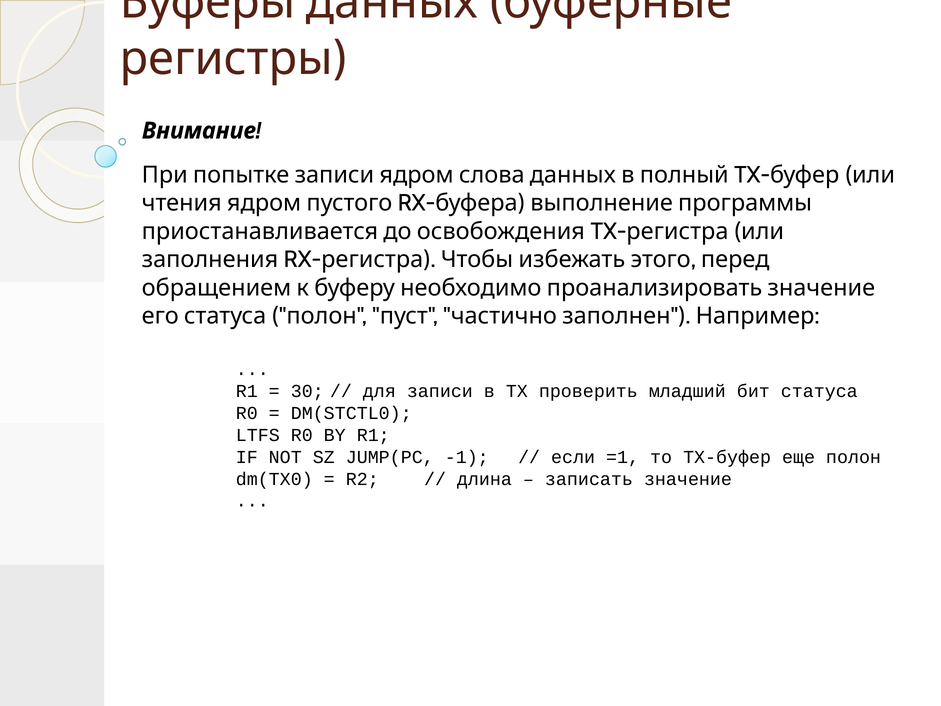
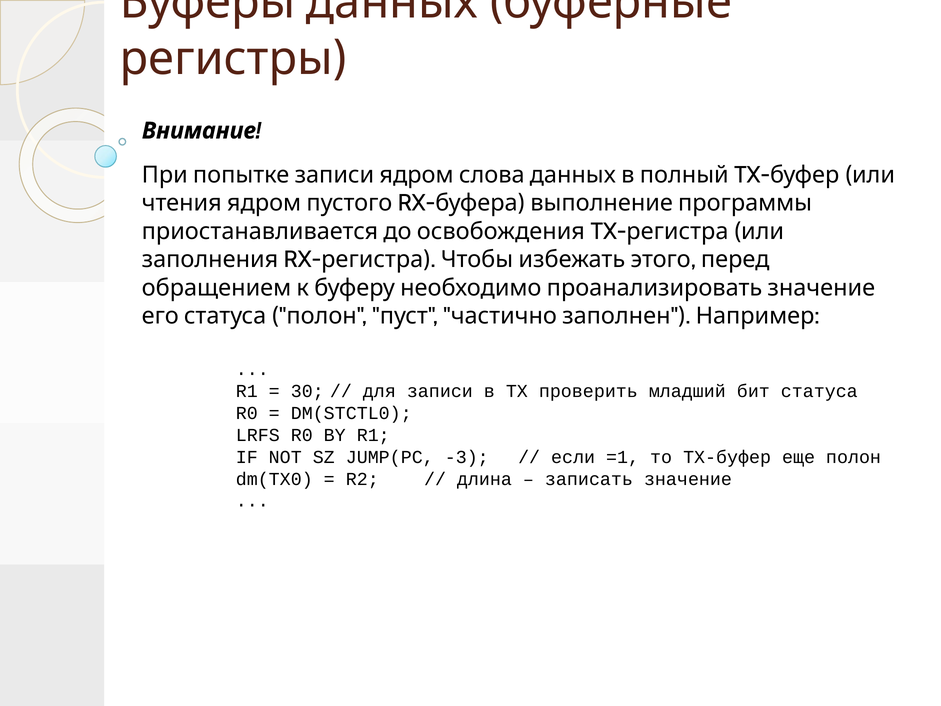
LTFS: LTFS -> LRFS (258, 435)
-1: -1 -> -3 (467, 457)
